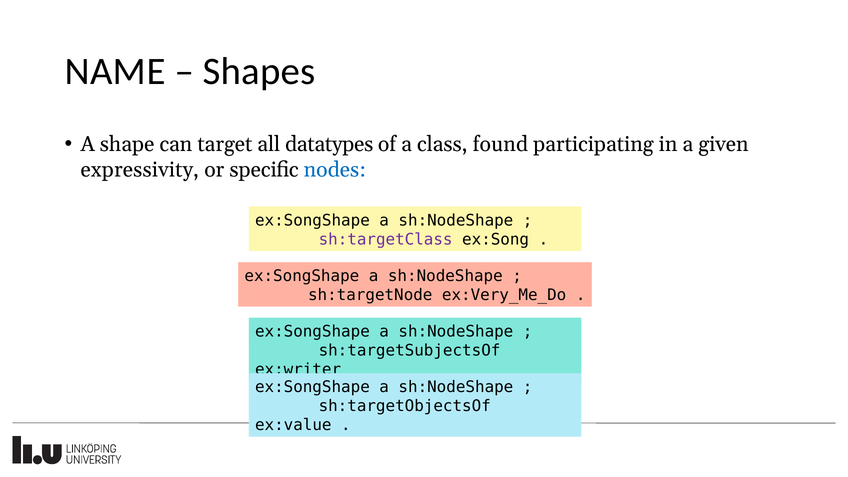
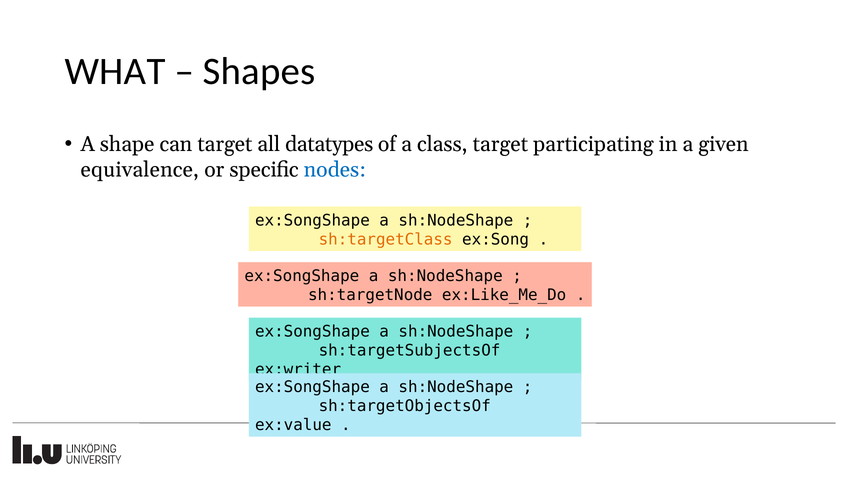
NAME: NAME -> WHAT (115, 71)
class found: found -> target (500, 144)
expressivity: expressivity -> equivalence (140, 170)
sh:targetClass colour: purple -> orange (386, 239)
ex:Very_Me_Do: ex:Very_Me_Do -> ex:Like_Me_Do (504, 295)
